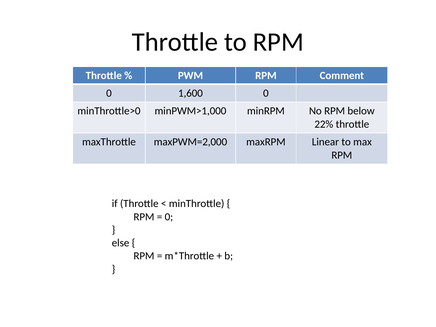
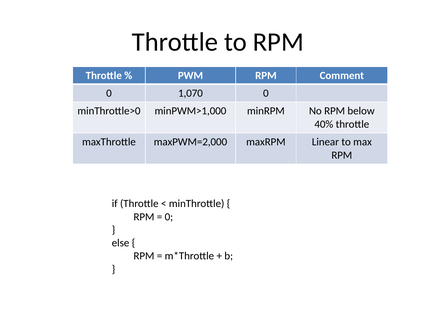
1,600: 1,600 -> 1,070 (190, 93)
22%: 22% -> 40% (324, 124)
